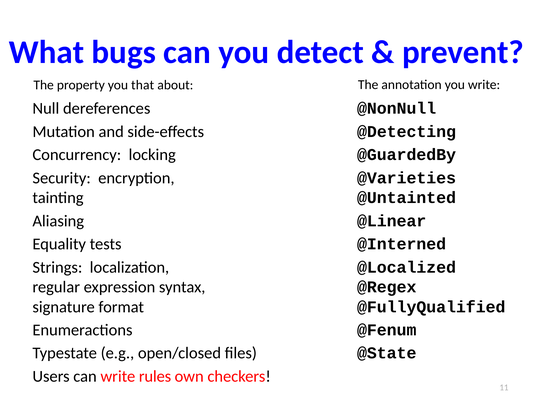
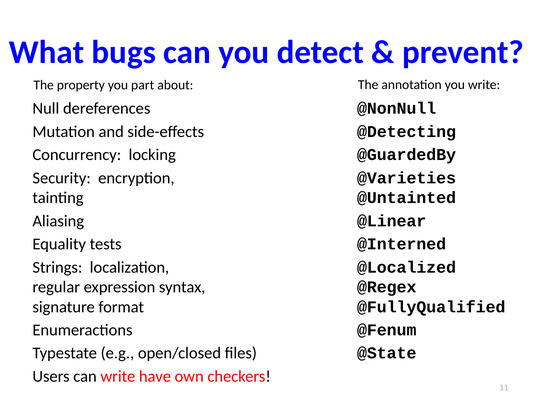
that: that -> part (143, 85)
rules: rules -> have (155, 376)
